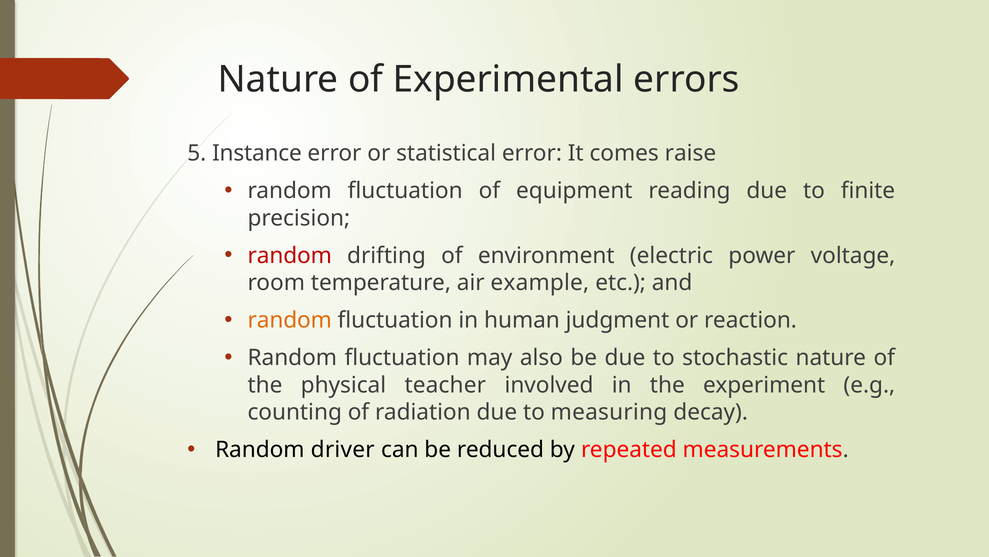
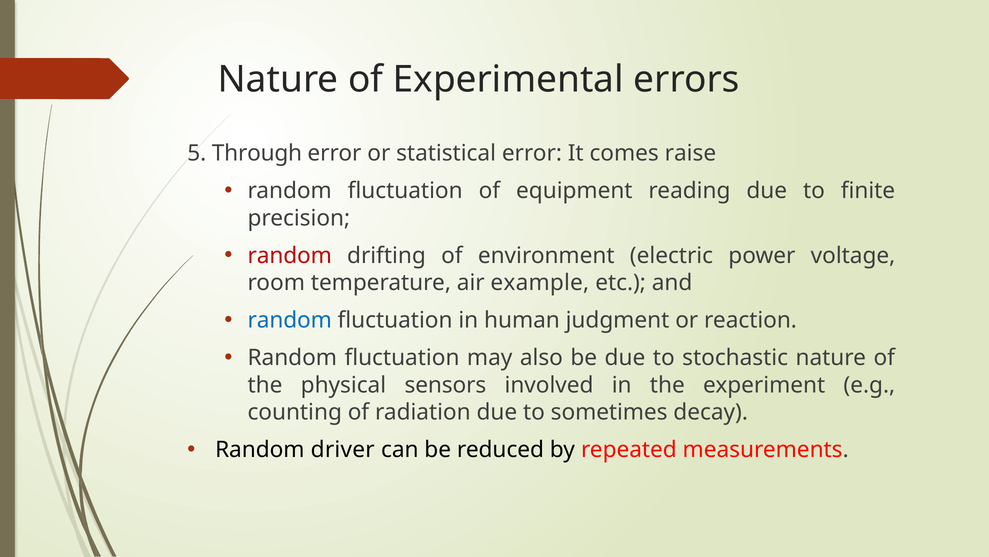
Instance: Instance -> Through (257, 153)
random colour: orange -> blue (290, 320)
teacher: teacher -> sensors (445, 385)
measuring: measuring -> sometimes (609, 412)
